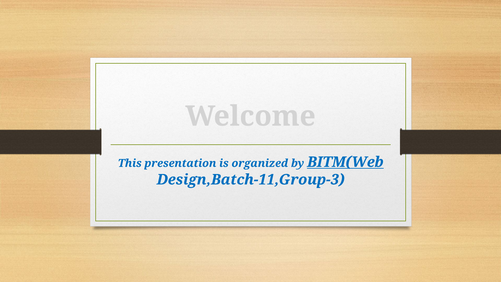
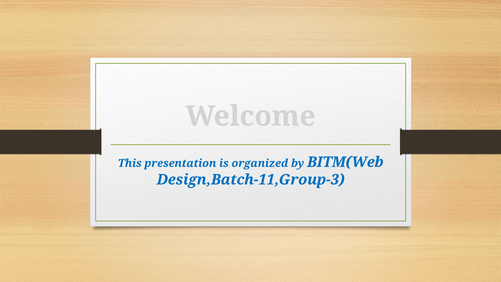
BITM(Web underline: present -> none (345, 162)
